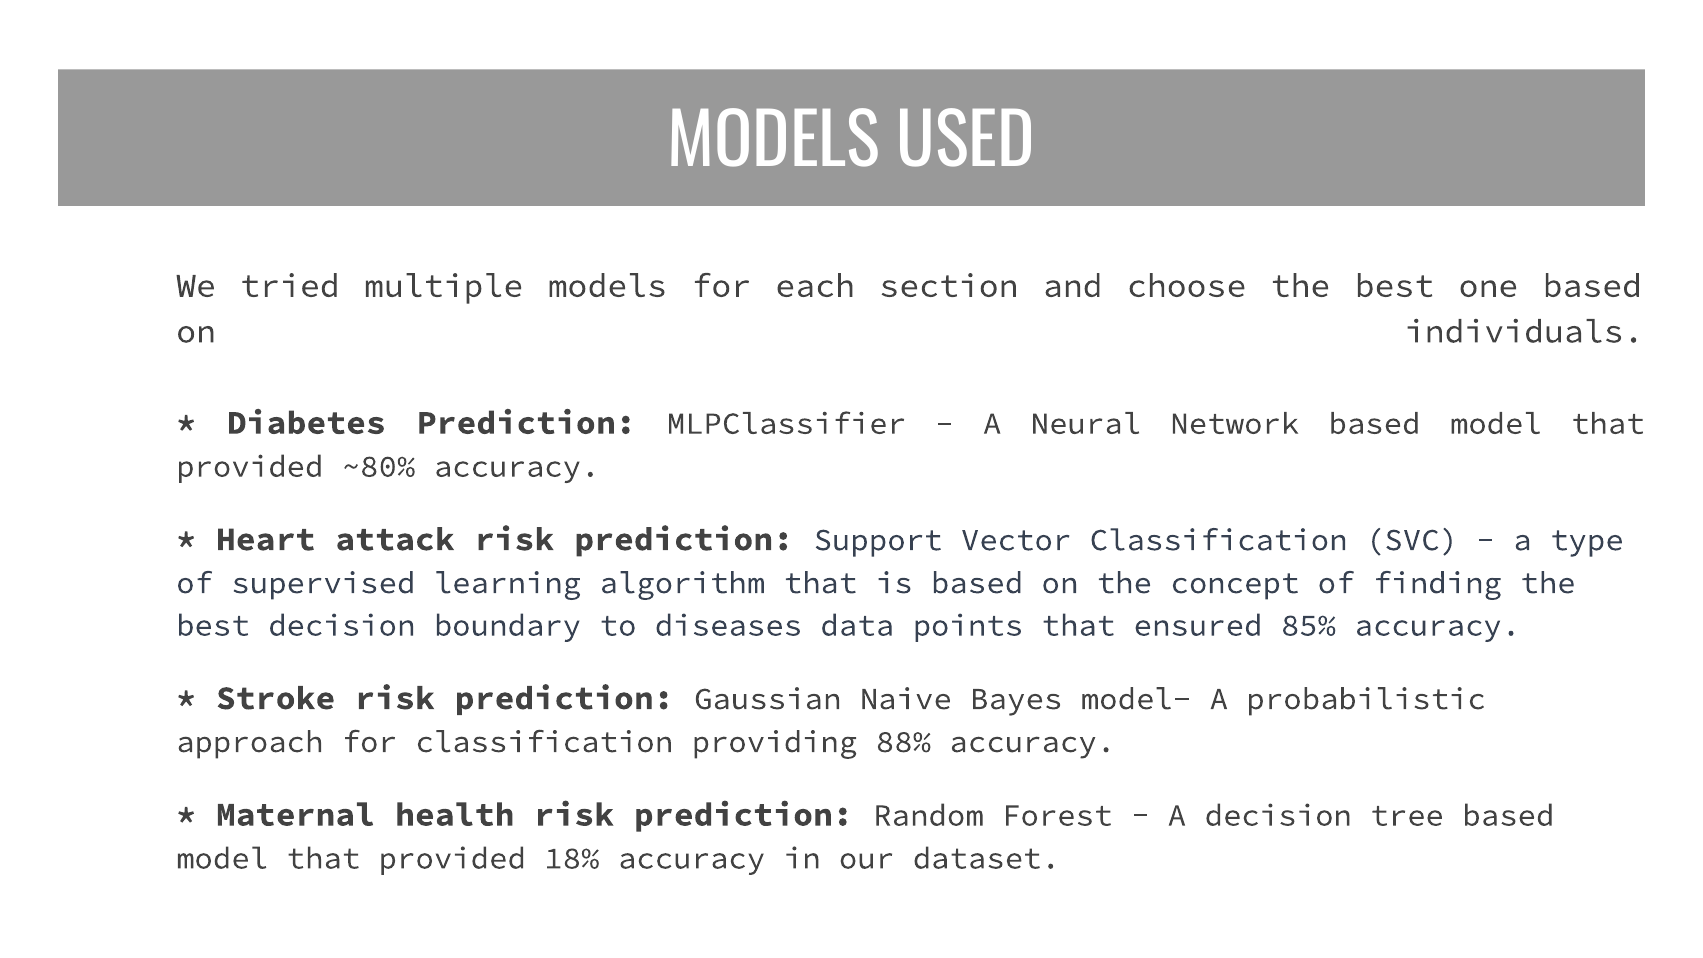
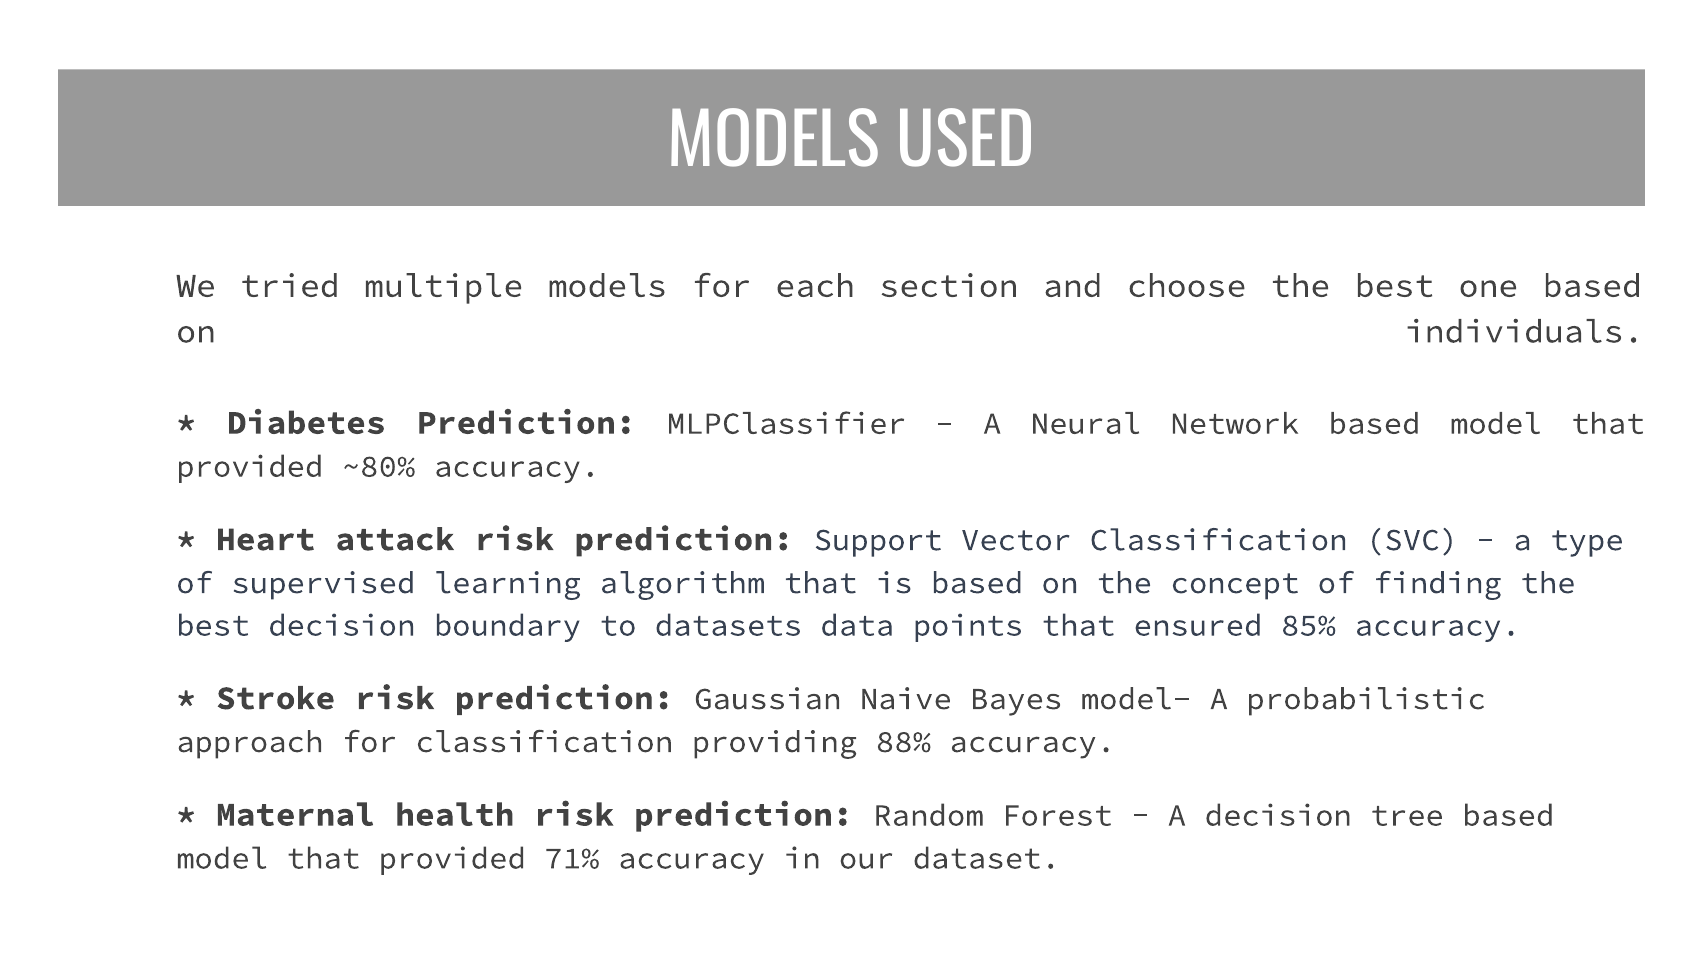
diseases: diseases -> datasets (728, 625)
18%: 18% -> 71% (572, 858)
